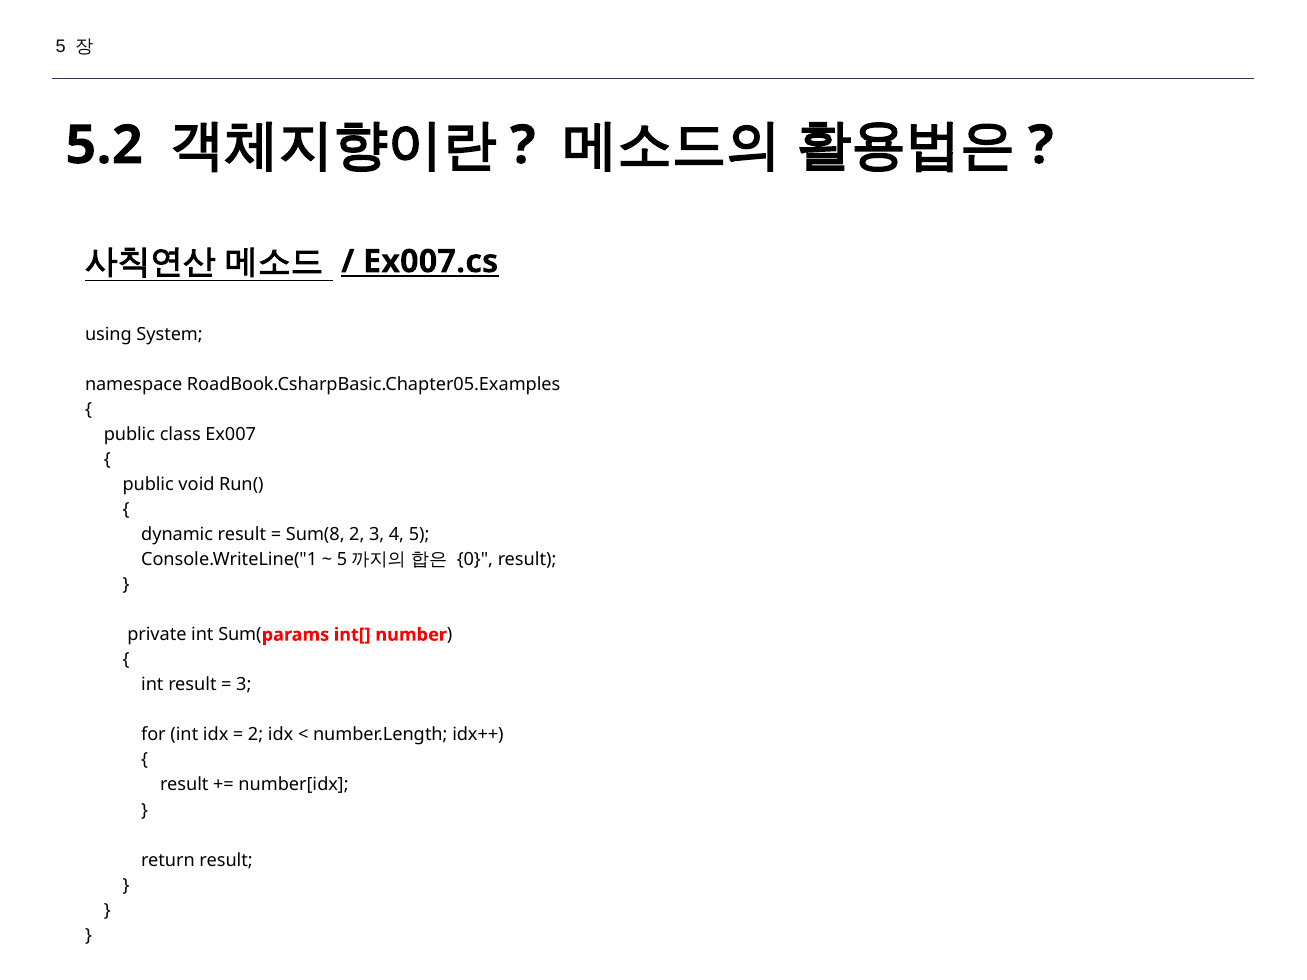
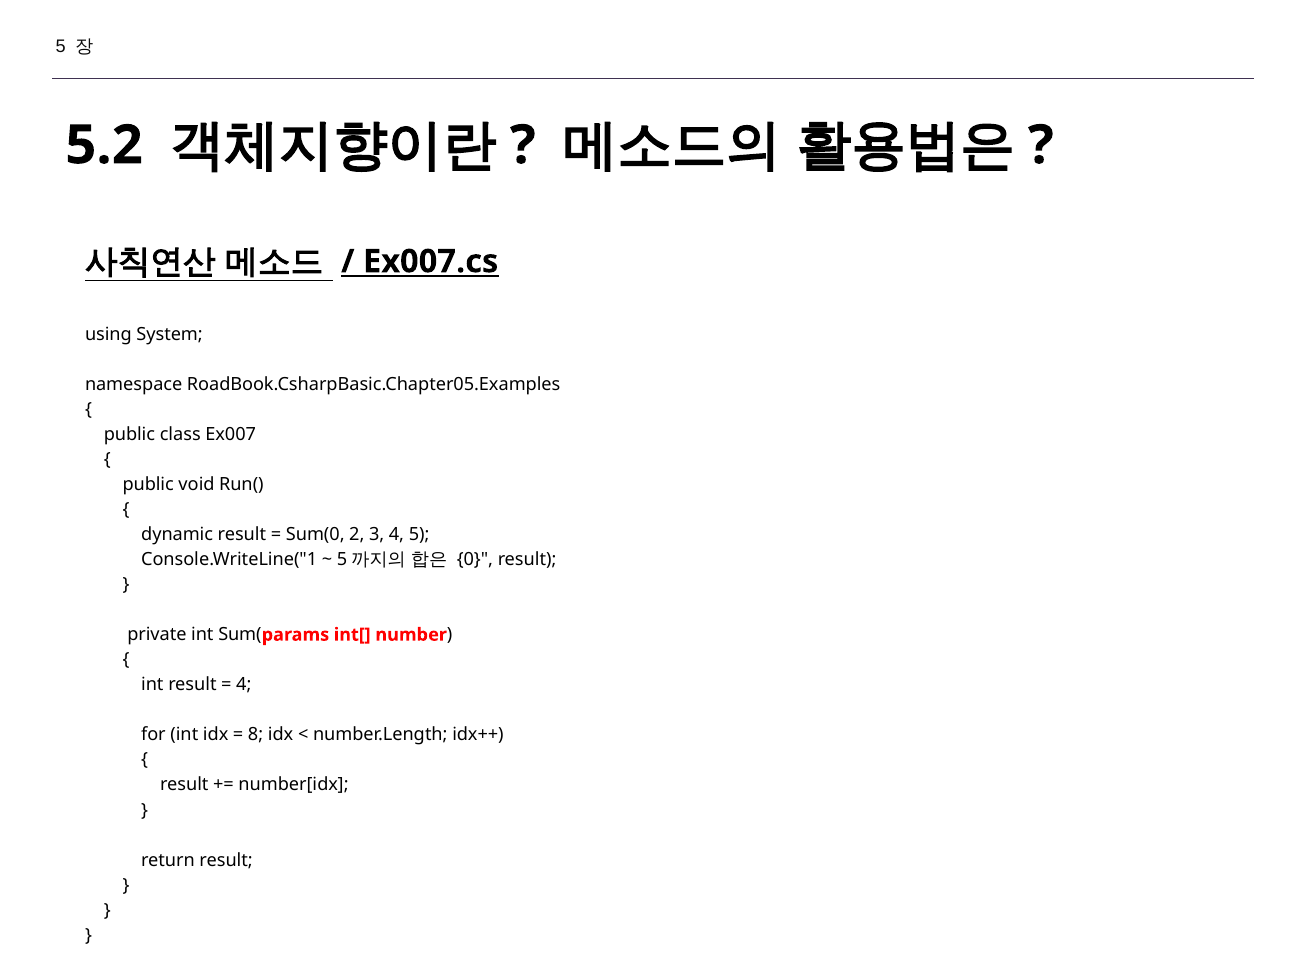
Sum(8: Sum(8 -> Sum(0 (315, 535)
3: 3 -> 4 (244, 685)
2: 2 -> 8 (256, 735)
